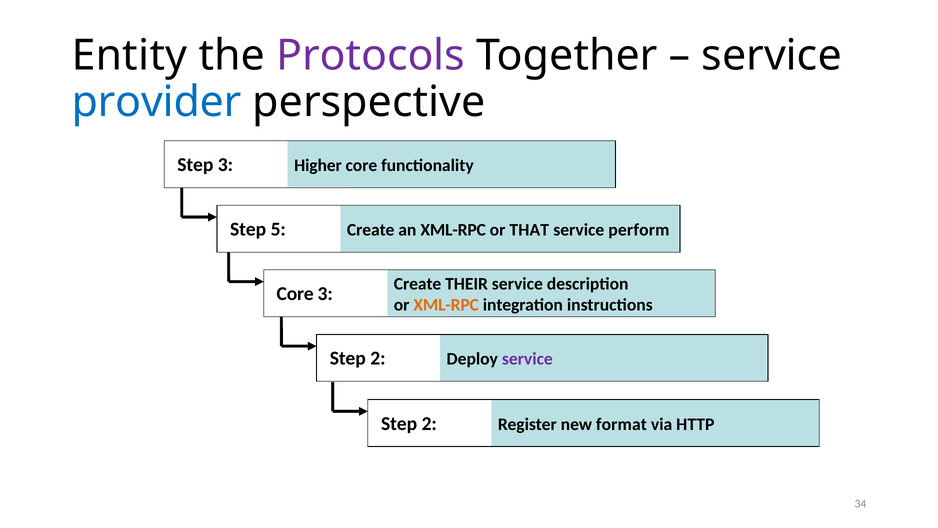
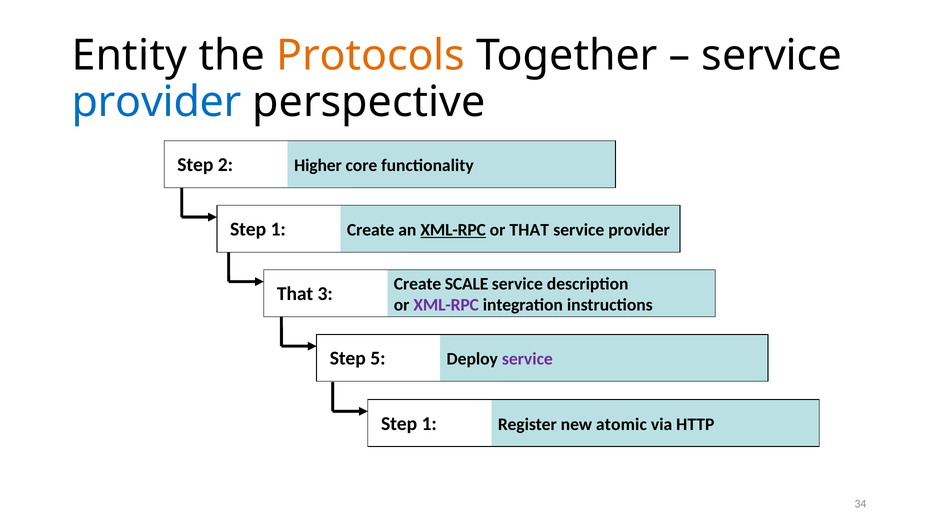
Protocols colour: purple -> orange (371, 56)
Step 3: 3 -> 2 (225, 165)
5: 5 -> 1 (278, 229)
XML-RPC underline: none -> present (453, 230)
perform: perform -> provider (639, 230)
THEIR: THEIR -> SCALE (467, 284)
Core: Core -> That (295, 294)
XML-RPC colour: orange -> purple (446, 305)
2: 2 -> 5 (378, 358)
2: 2 -> 1 (429, 423)
format: format -> atomic (621, 424)
